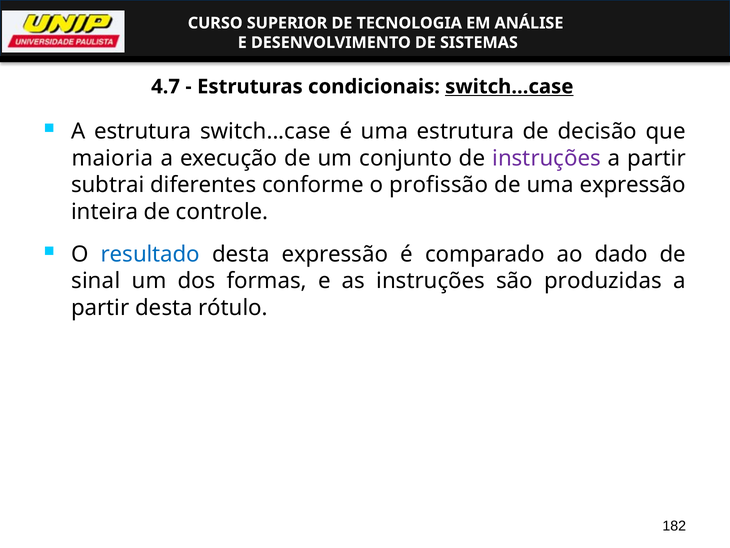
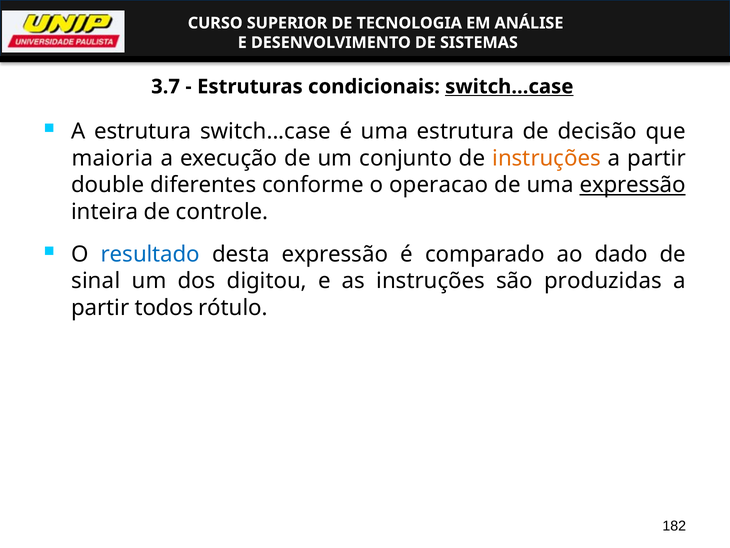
4.7: 4.7 -> 3.7 (166, 87)
instruções colour: purple -> orange (547, 158)
subtrai: subtrai -> double (108, 185)
profissão: profissão -> operacao (439, 185)
expressão underline: none -> present (633, 185)
formas: formas -> digitou (267, 281)
partir desta: desta -> todos (164, 308)
